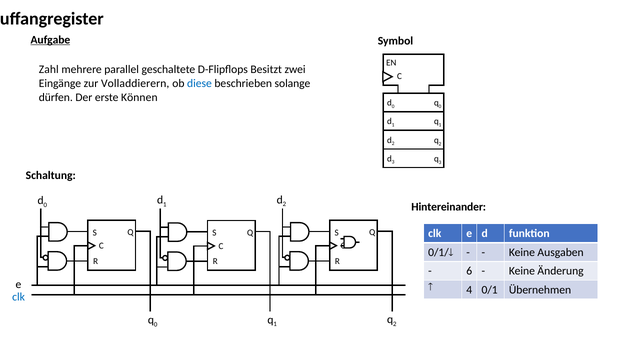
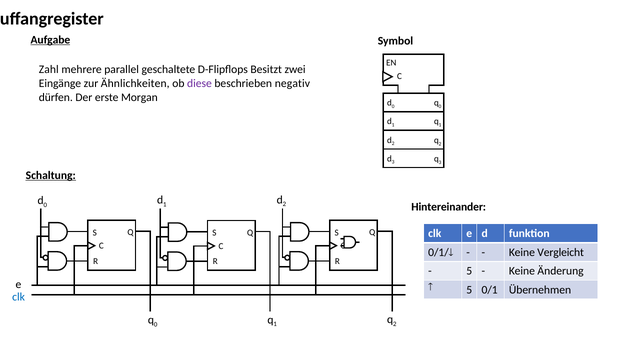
Volladdierern: Volladdierern -> Ähnlichkeiten (135, 84)
diese colour: blue -> purple (199, 84)
solange: solange -> negativ (292, 84)
Können: Können -> Morgan (139, 97)
Schaltung underline: none -> present (51, 175)
Ausgaben: Ausgaben -> Vergleicht (561, 252)
6: 6 -> 5 (469, 271)
4: 4 -> 5 (469, 290)
